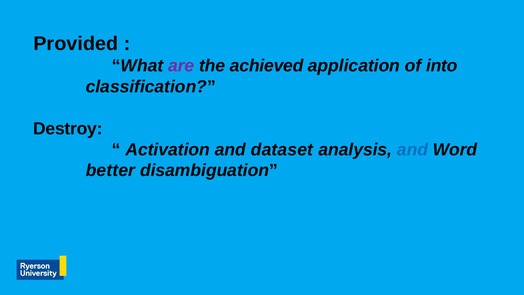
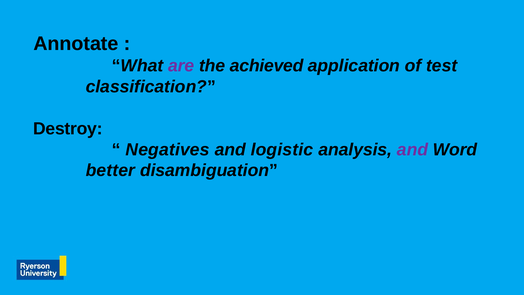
Provided: Provided -> Annotate (76, 43)
into: into -> test (442, 66)
Activation: Activation -> Negatives (168, 149)
dataset: dataset -> logistic (282, 149)
and colour: blue -> purple (413, 149)
